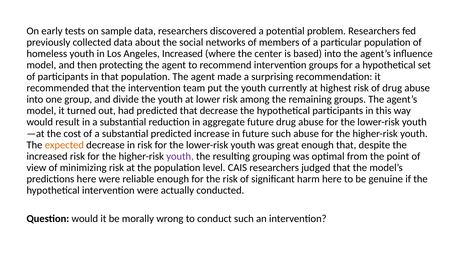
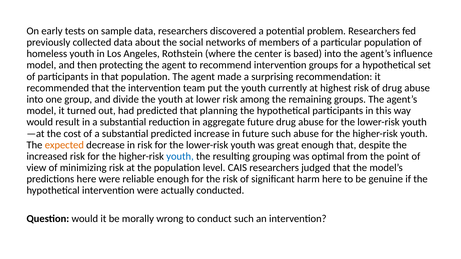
Angeles Increased: Increased -> Rothstein (182, 54)
that decrease: decrease -> planning (219, 111)
youth colour: purple -> blue (180, 157)
